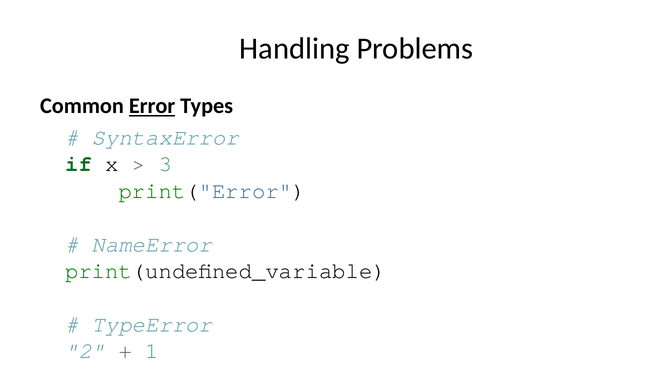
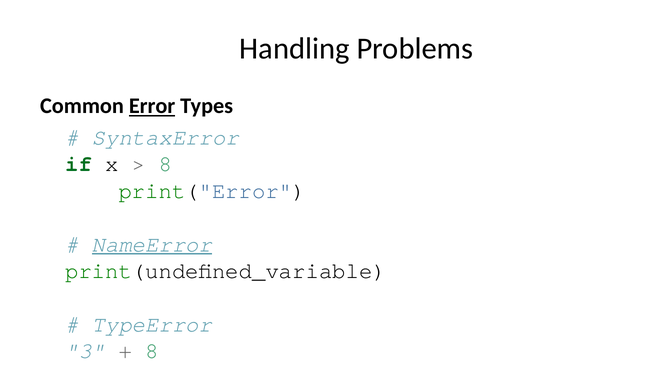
3: 3 -> 8 (165, 164)
NameError underline: none -> present (152, 244)
2: 2 -> 3 (85, 351)
1: 1 -> 8 (152, 351)
